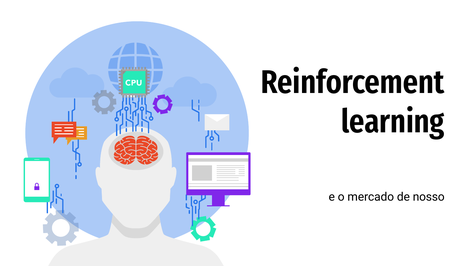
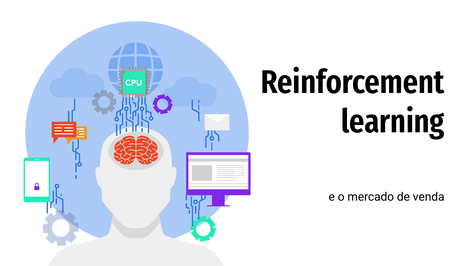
nosso: nosso -> venda (429, 197)
